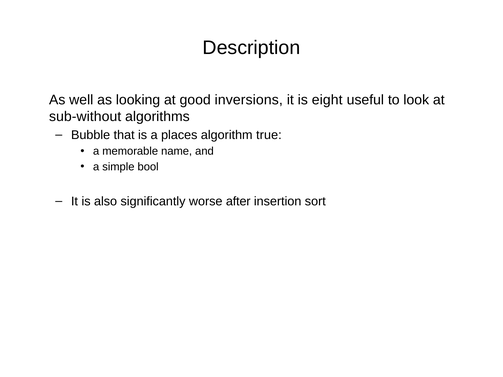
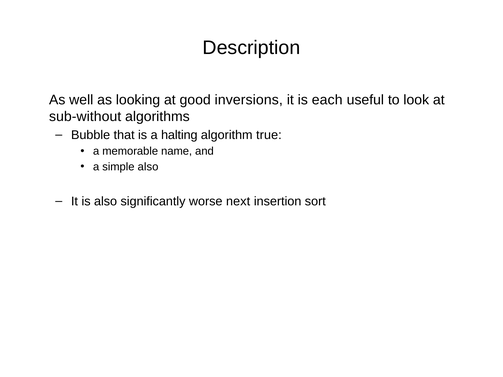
eight: eight -> each (327, 100)
places: places -> halting (179, 135)
simple bool: bool -> also (148, 167)
after: after -> next (238, 202)
